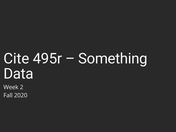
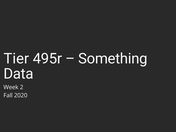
Cite: Cite -> Tier (16, 59)
